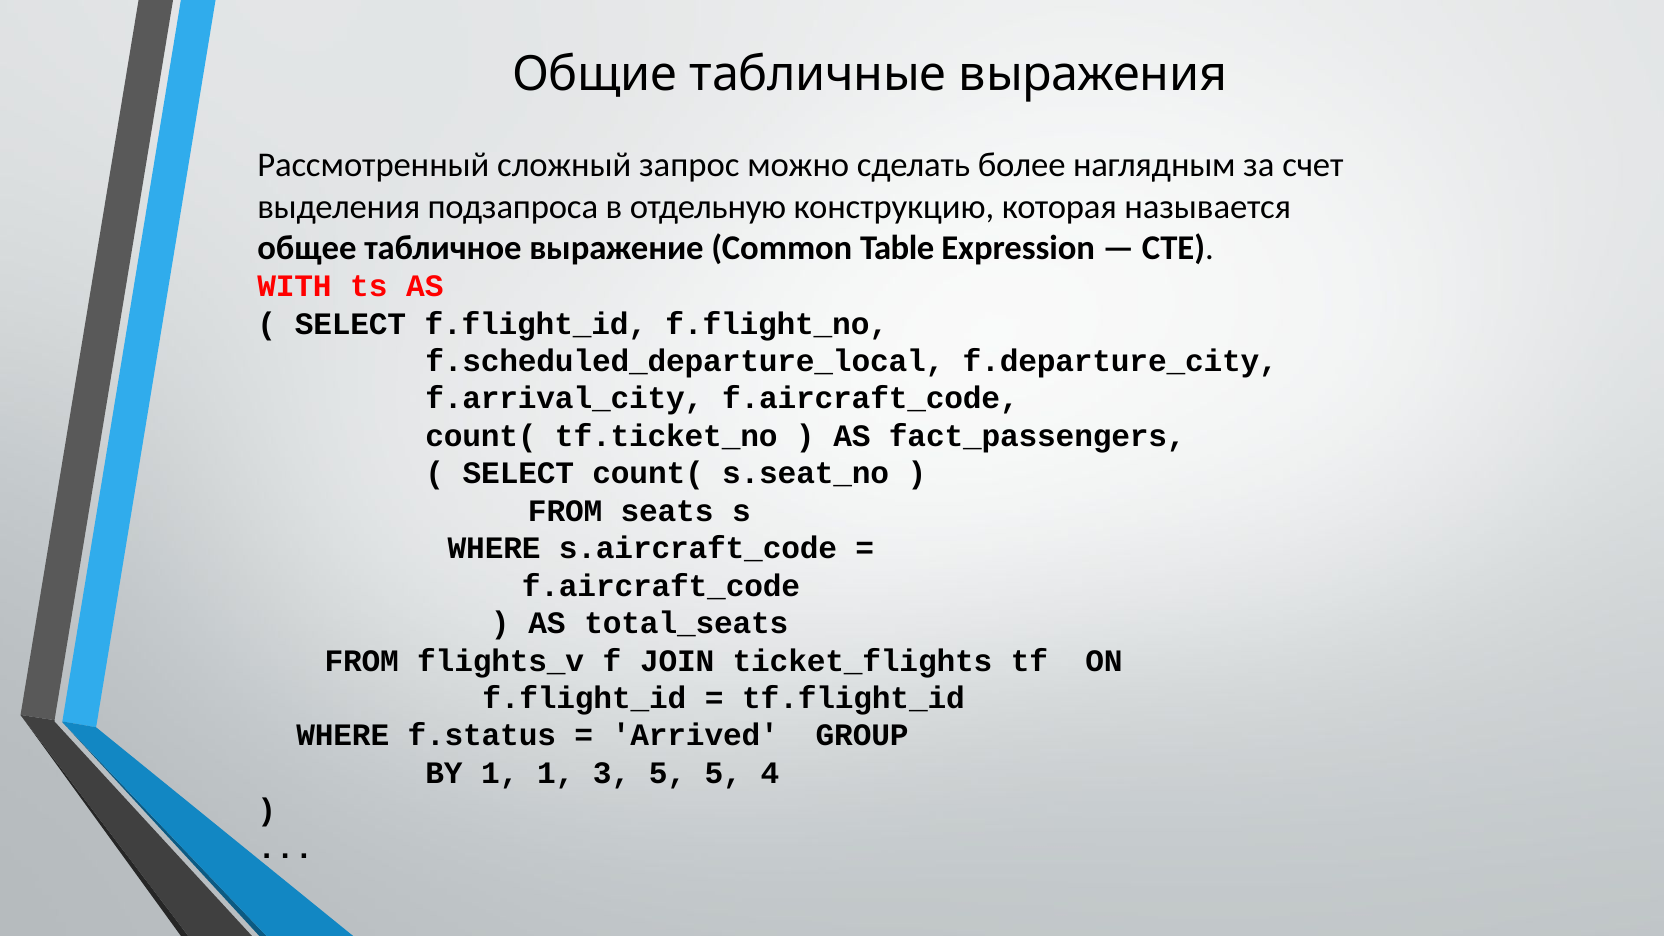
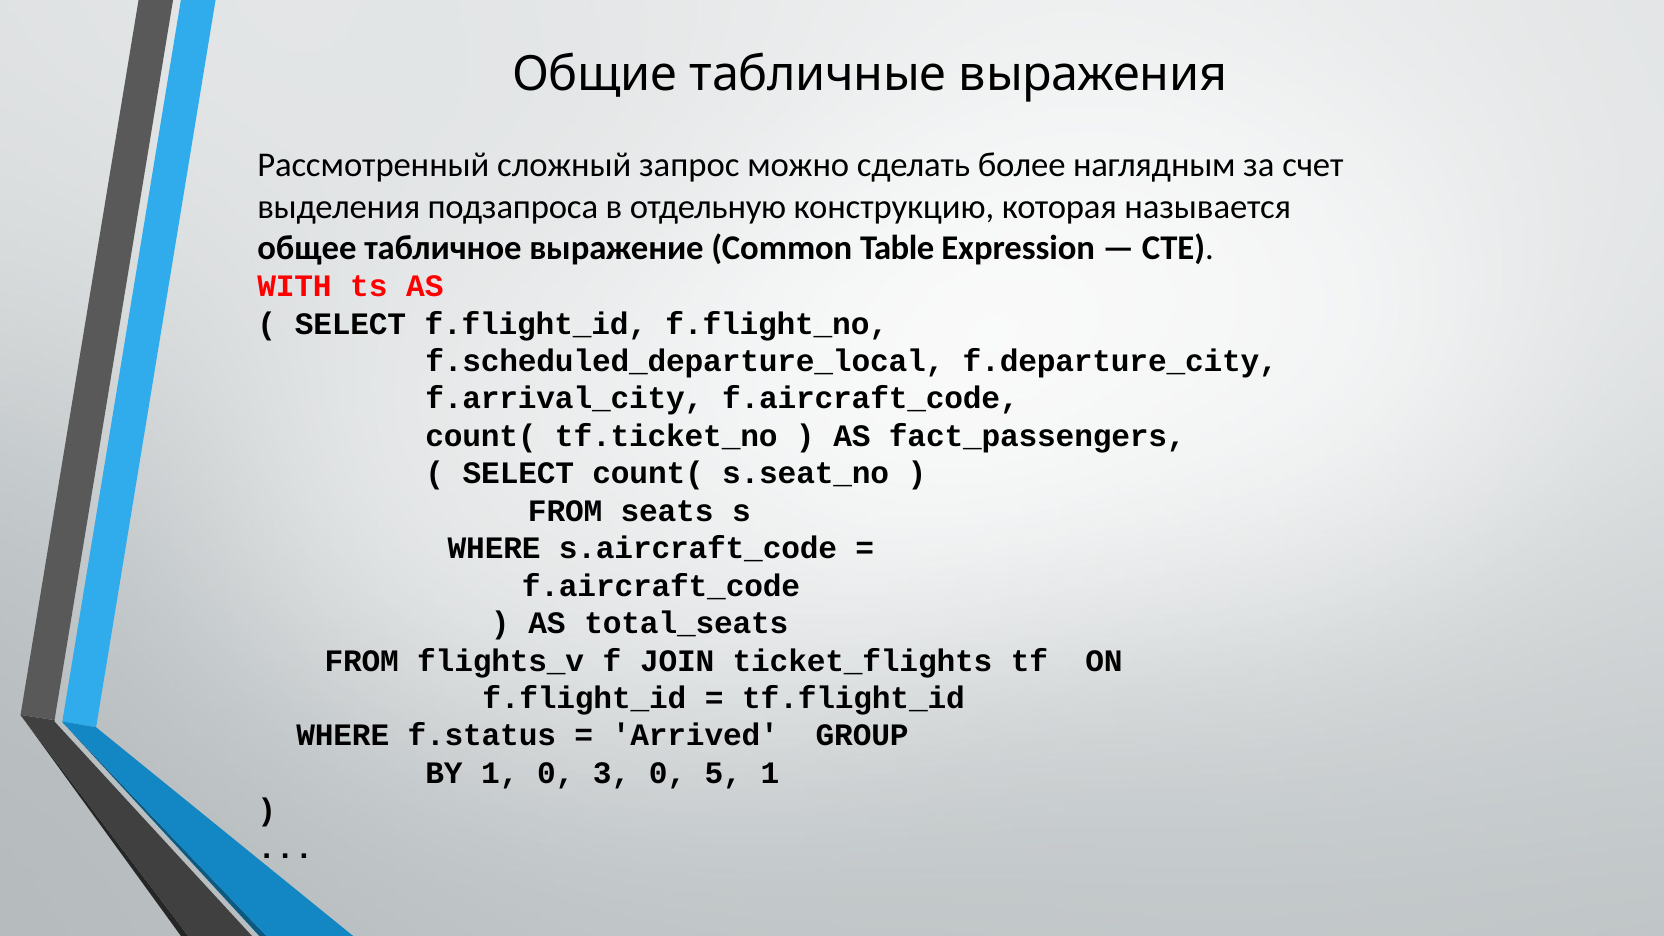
1 1: 1 -> 0 (556, 773)
3 5: 5 -> 0 (667, 773)
5 4: 4 -> 1 (770, 773)
